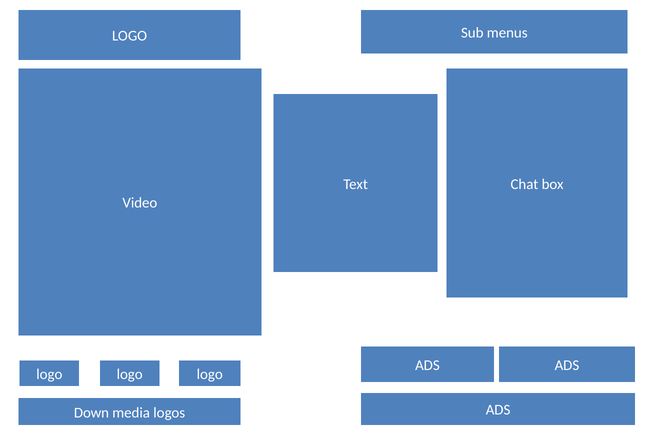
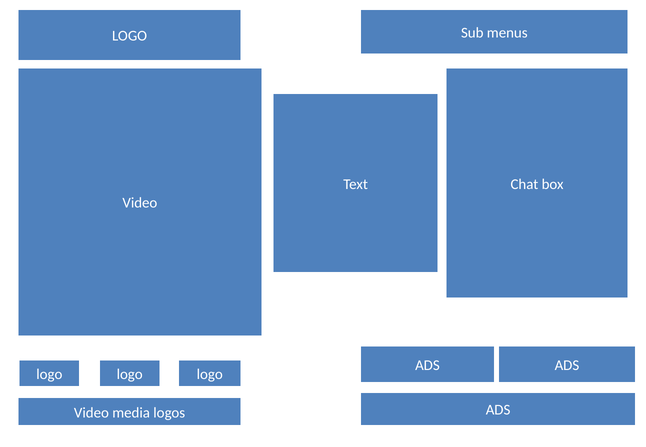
Down: Down -> Video (91, 413)
